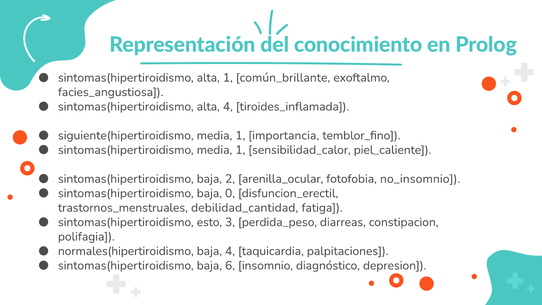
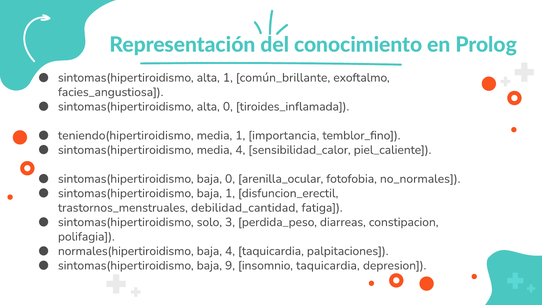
alta 4: 4 -> 0 (228, 106)
siguiente(hipertiroidismo: siguiente(hipertiroidismo -> teniendo(hipertiroidismo (126, 135)
sintomas(hipertiroidismo media 1: 1 -> 4 (240, 150)
baja 2: 2 -> 0 (230, 179)
no_insomnio: no_insomnio -> no_normales (420, 179)
baja 0: 0 -> 1 (230, 193)
esto: esto -> solo (209, 222)
6: 6 -> 9 (230, 265)
insomnio diagnóstico: diagnóstico -> taquicardia (328, 265)
